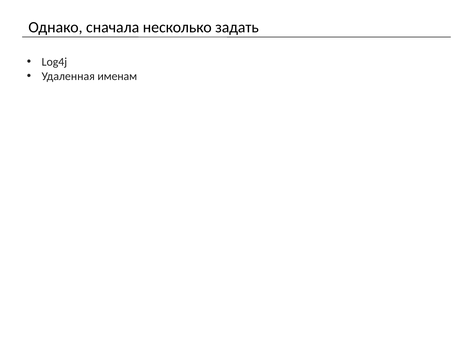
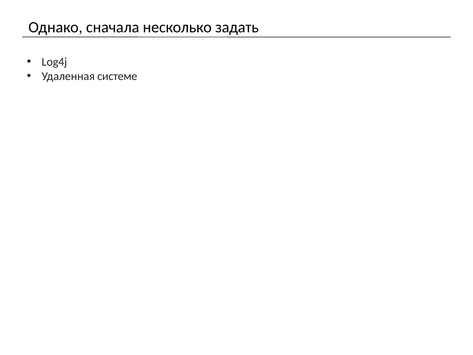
именам: именам -> системе (117, 76)
